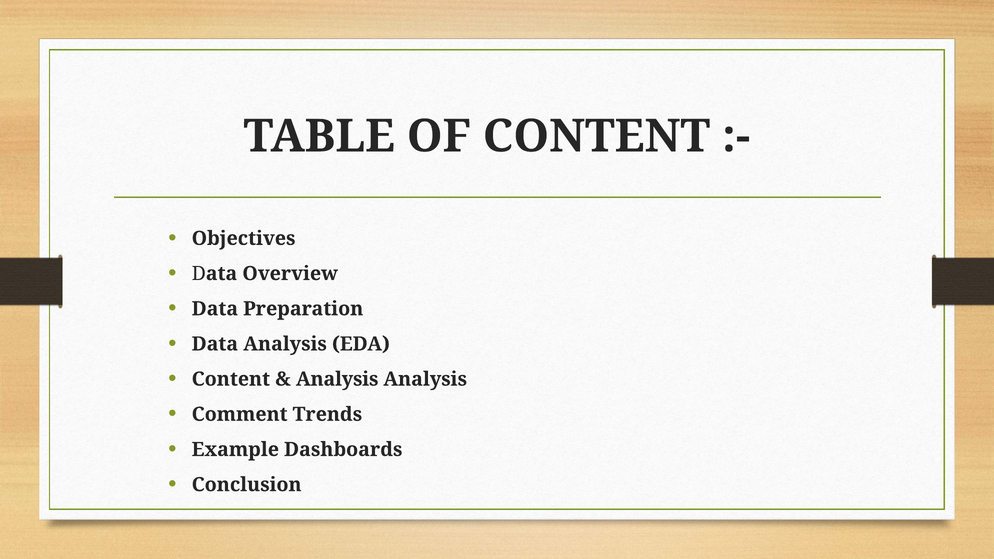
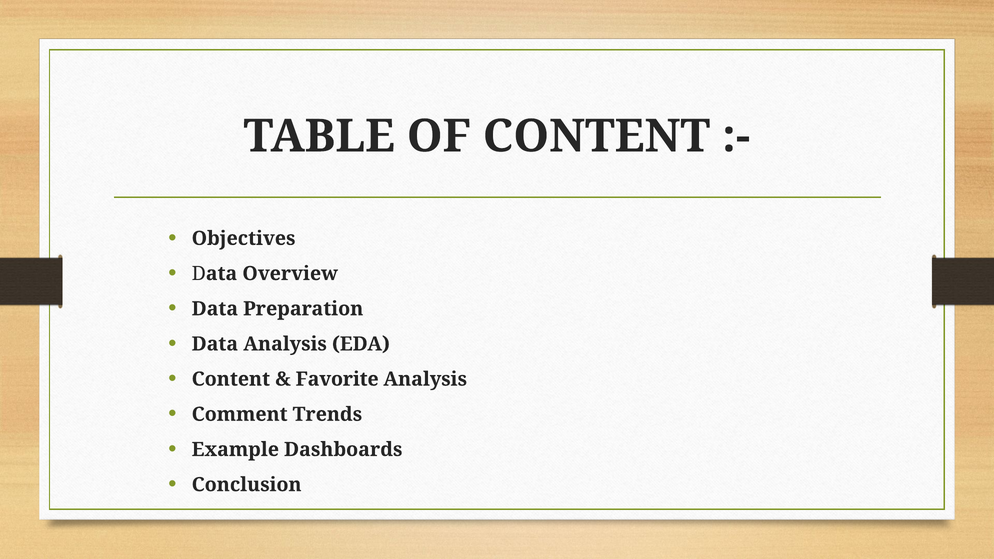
Analysis: Analysis -> Favorite (337, 379)
